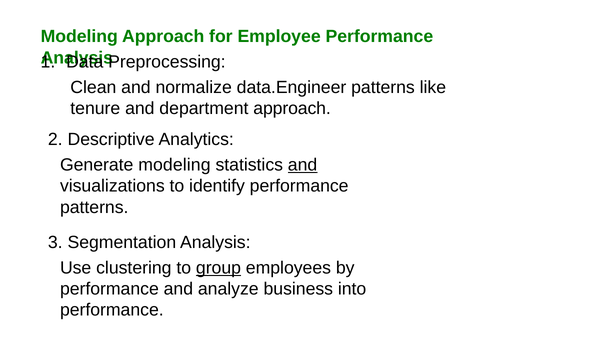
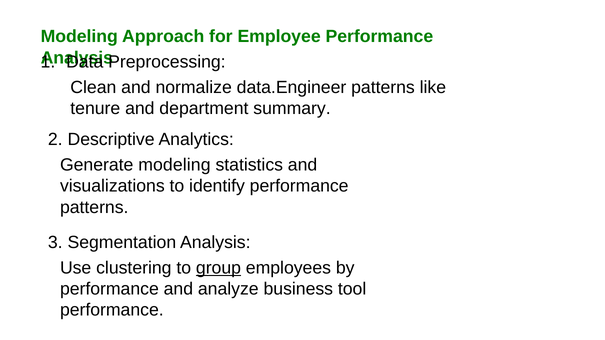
department approach: approach -> summary (292, 109)
and underline: present -> none (303, 165)
into: into -> tool (352, 289)
